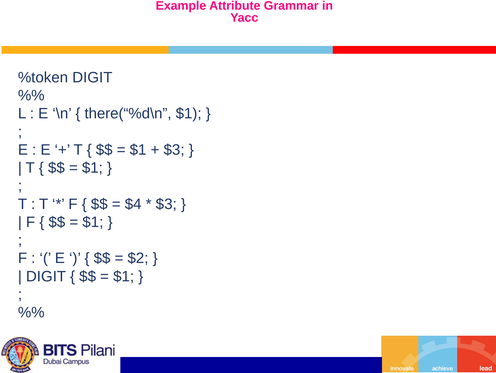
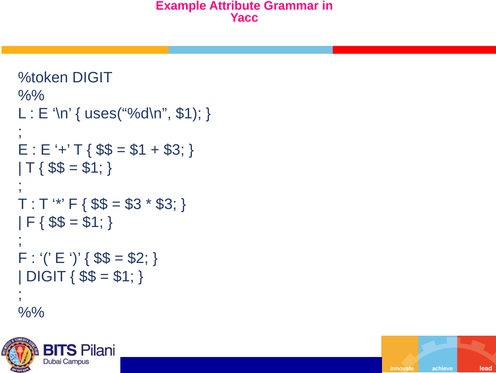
there(“%d\n: there(“%d\n -> uses(“%d\n (128, 113)
$4: $4 -> $3 (133, 204)
